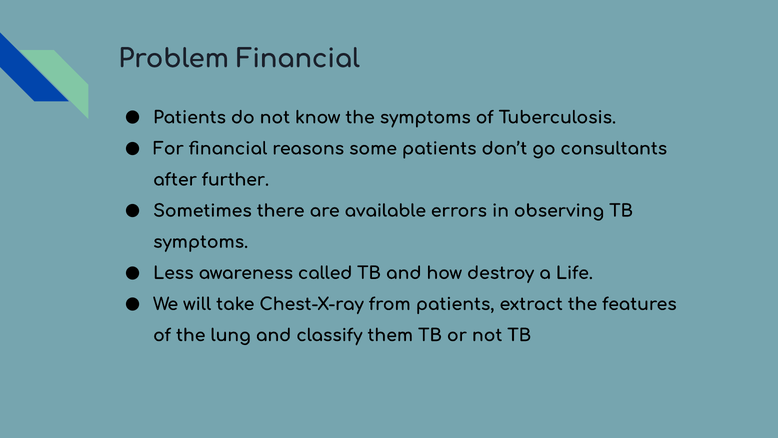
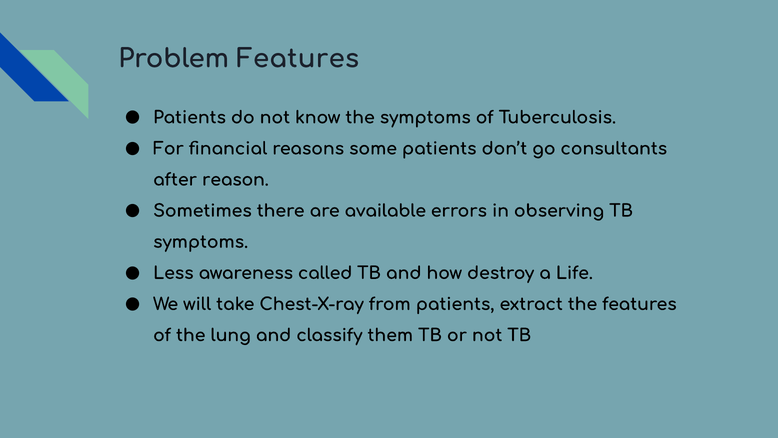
Problem Financial: Financial -> Features (298, 59)
further: further -> reason (235, 180)
